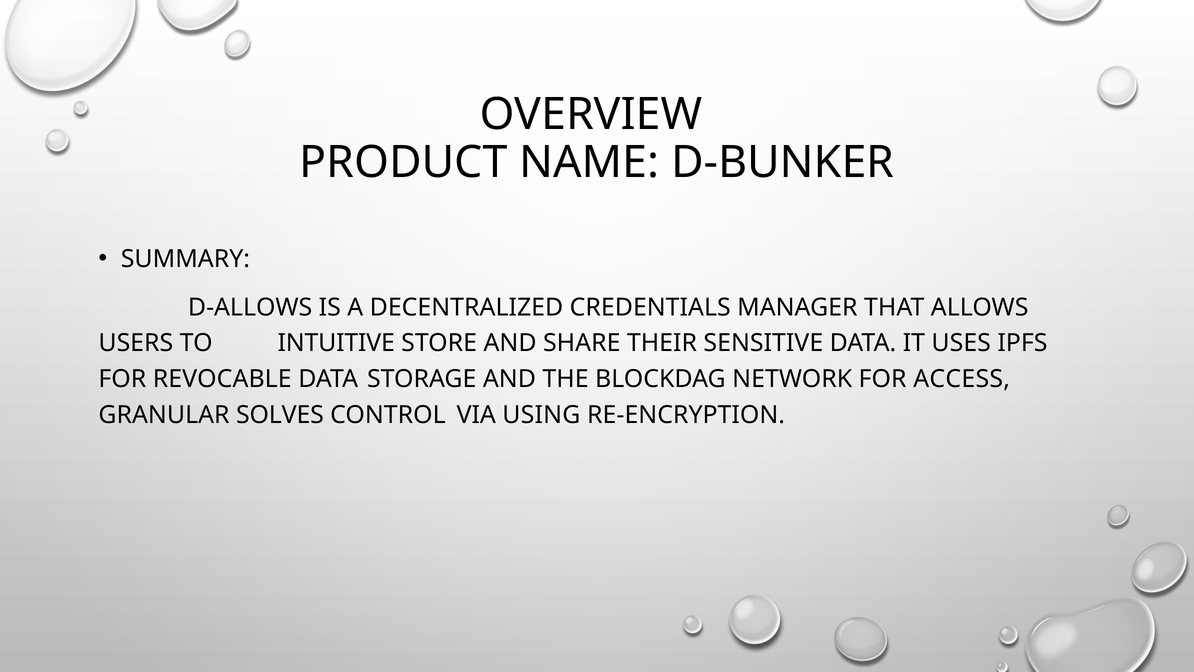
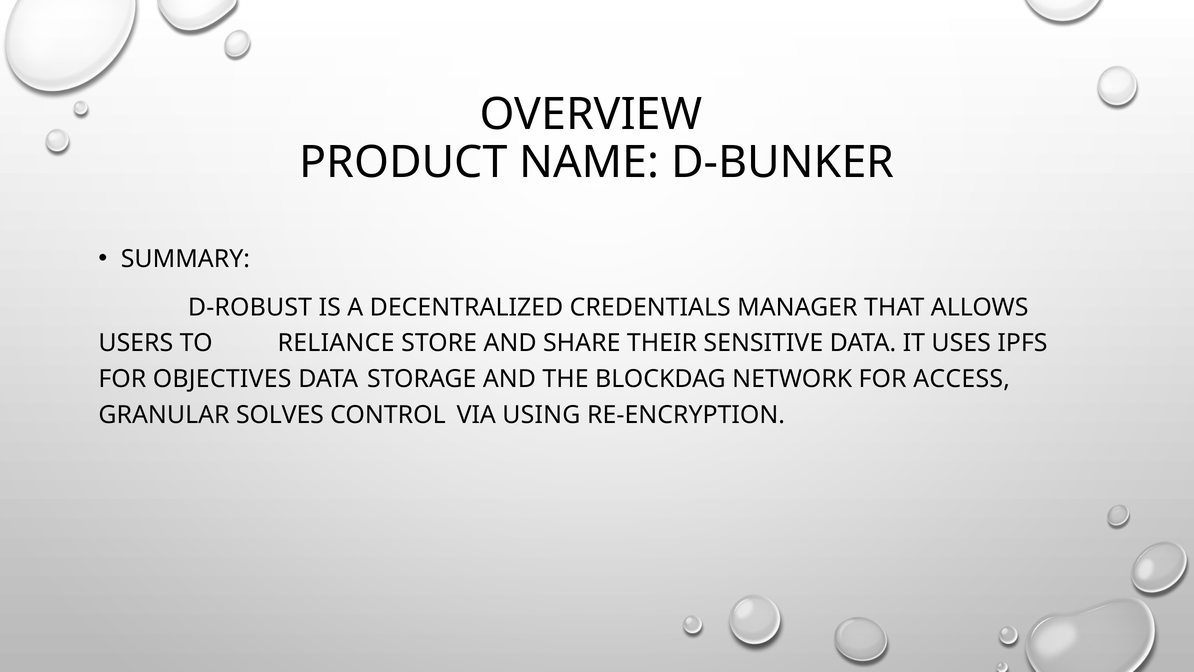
D-ALLOWS: D-ALLOWS -> D-ROBUST (250, 307)
INTUITIVE: INTUITIVE -> RELIANCE (336, 343)
REVOCABLE: REVOCABLE -> OBJECTIVES (222, 379)
